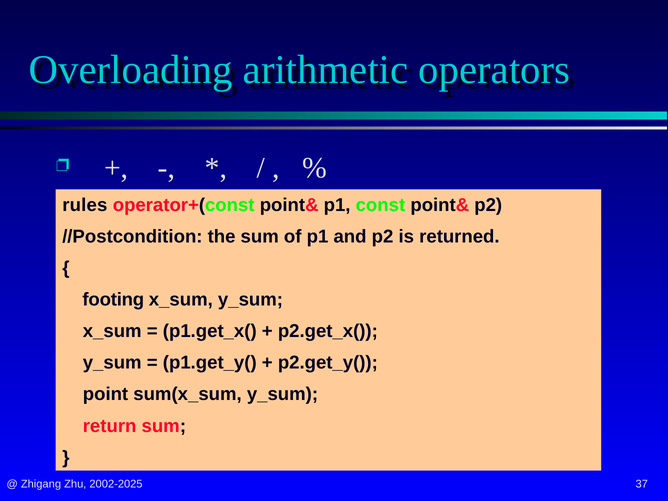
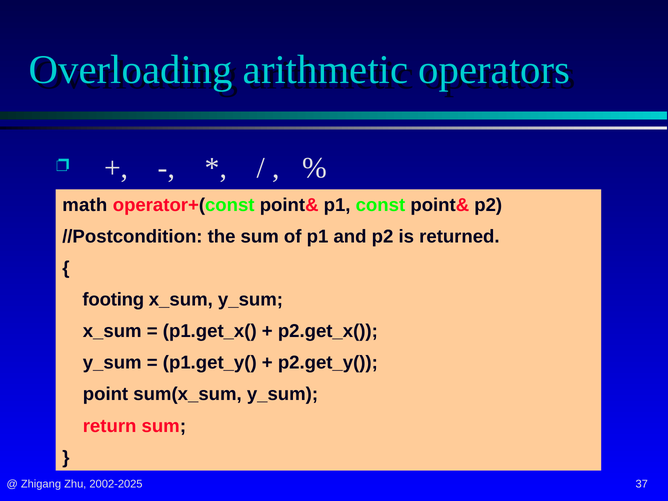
rules: rules -> math (85, 205)
